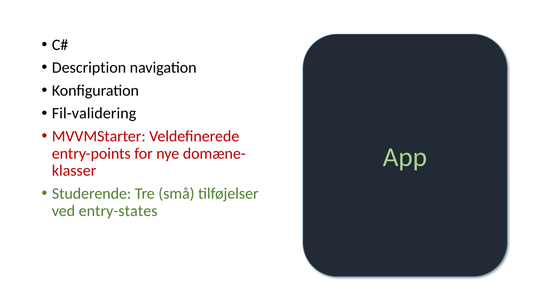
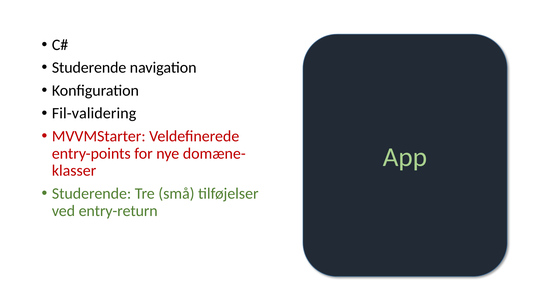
Description: Description -> Studerende (89, 68)
entry-states: entry-states -> entry-return (118, 211)
